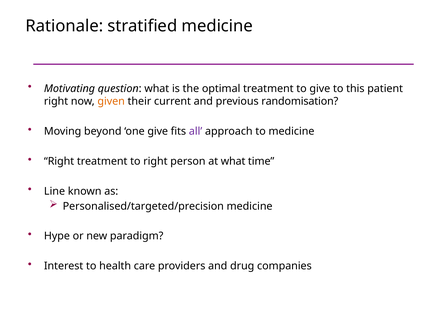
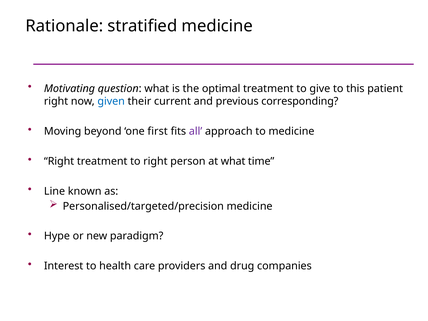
given colour: orange -> blue (111, 101)
randomisation: randomisation -> corresponding (300, 101)
one give: give -> first (158, 131)
